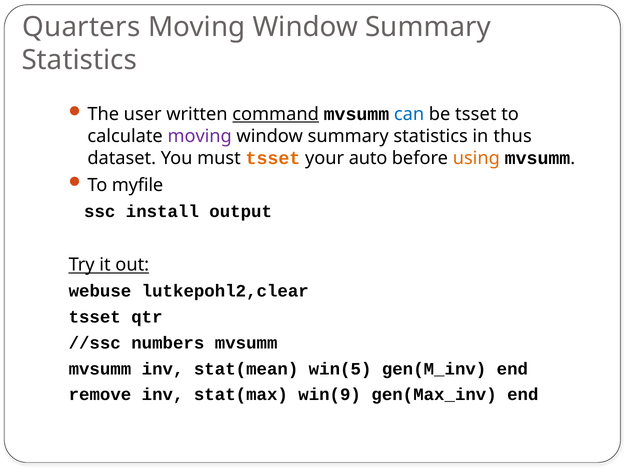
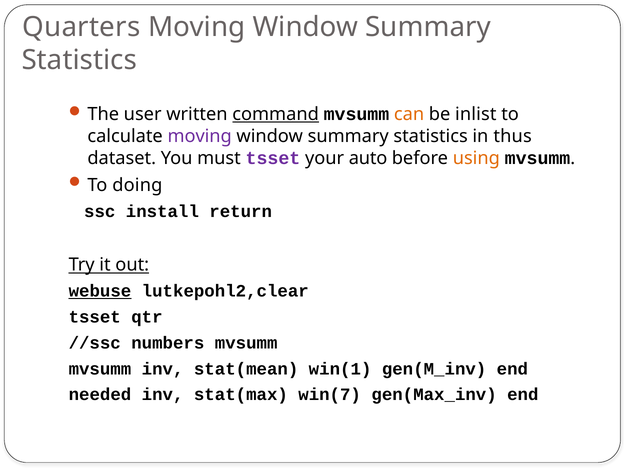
can colour: blue -> orange (409, 114)
be tsset: tsset -> inlist (476, 114)
tsset colour: orange -> purple (273, 158)
myfile: myfile -> doing (137, 185)
output: output -> return (241, 211)
webuse underline: none -> present (100, 291)
win(5: win(5 -> win(1 (340, 369)
remove: remove -> needed (100, 395)
win(9: win(9 -> win(7 (330, 395)
